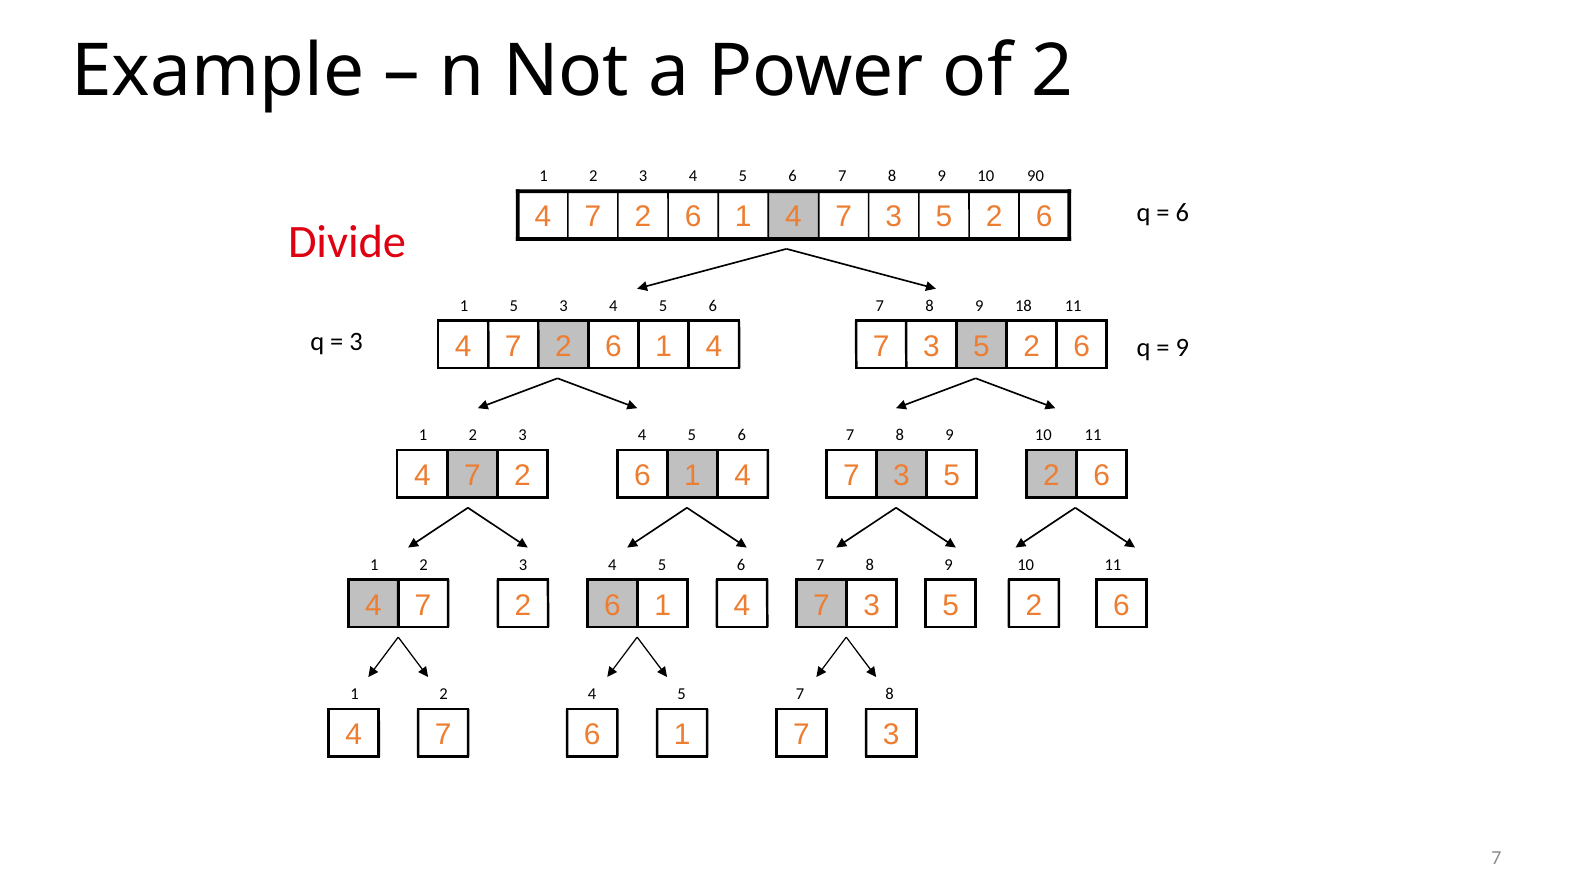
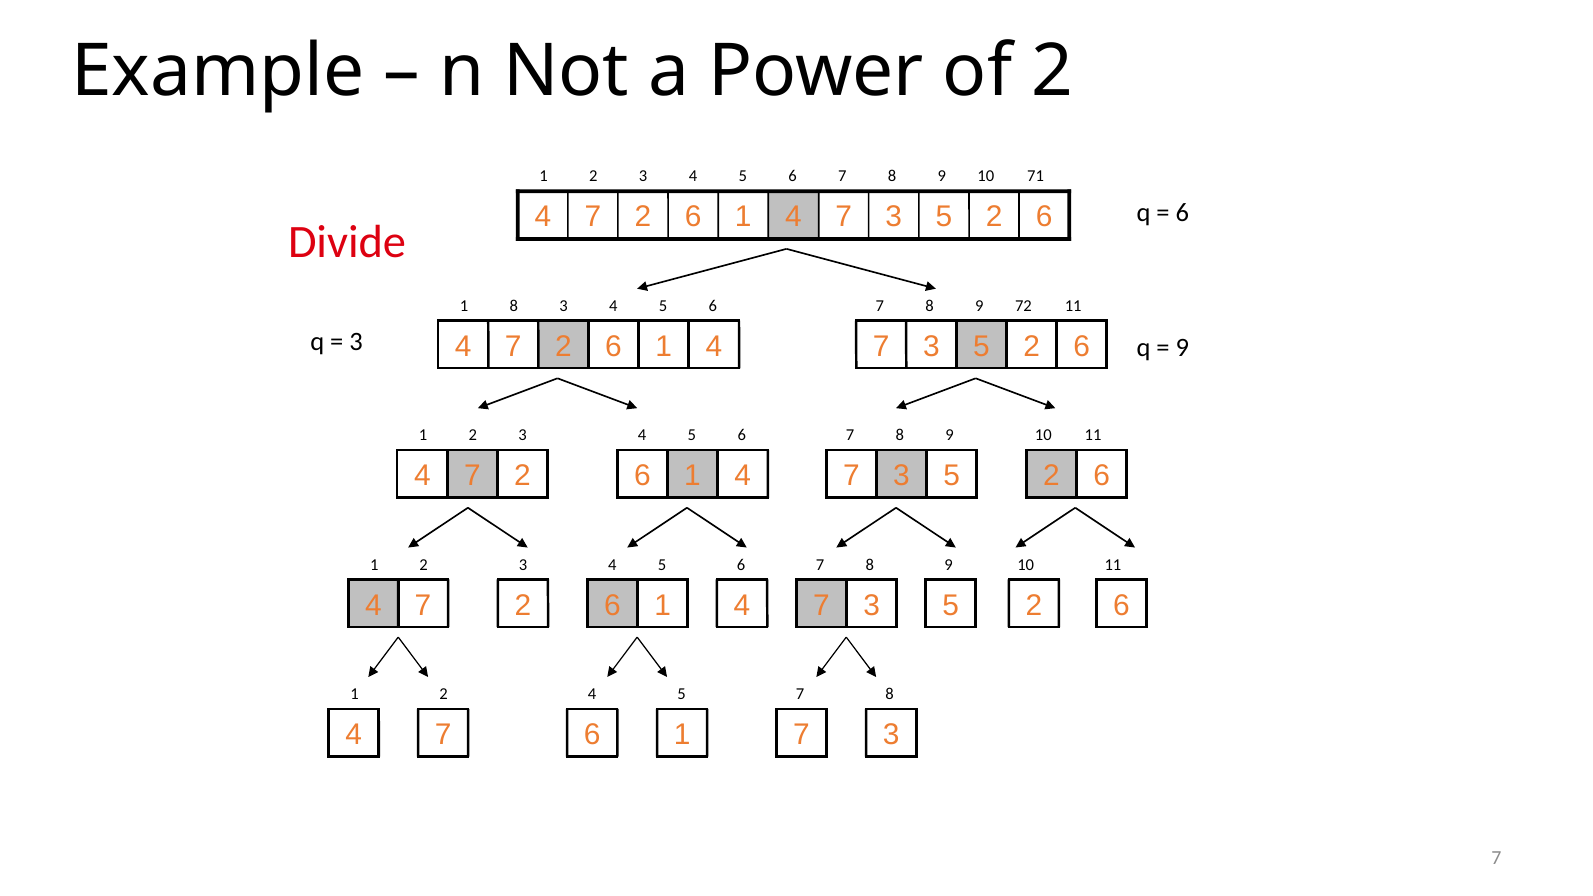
90: 90 -> 71 (1036, 176)
5: 5 -> 8 (514, 306)
18: 18 -> 72 (1023, 306)
